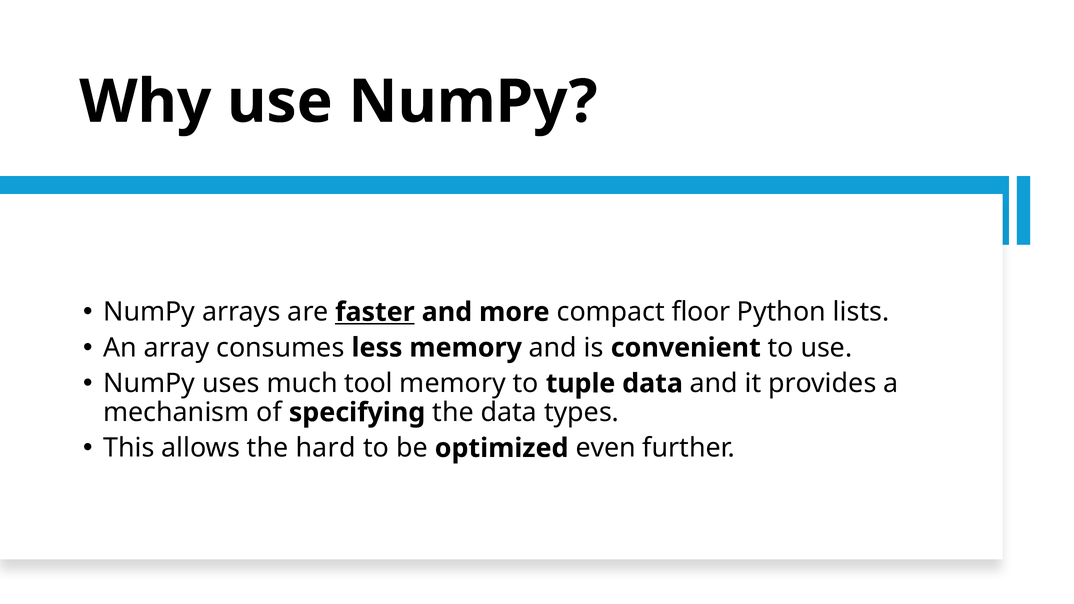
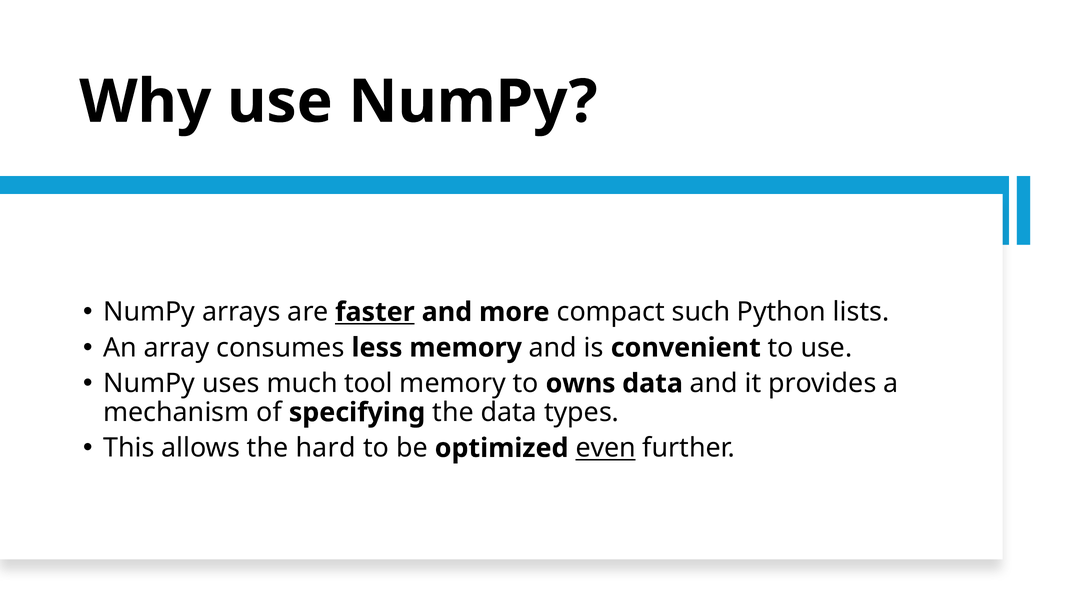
floor: floor -> such (701, 312)
tuple: tuple -> owns (581, 384)
even underline: none -> present (606, 448)
